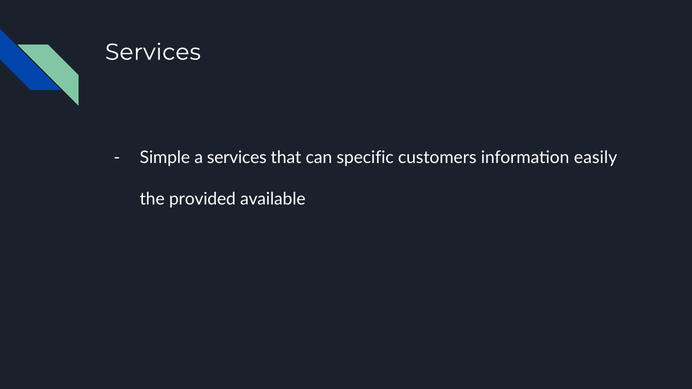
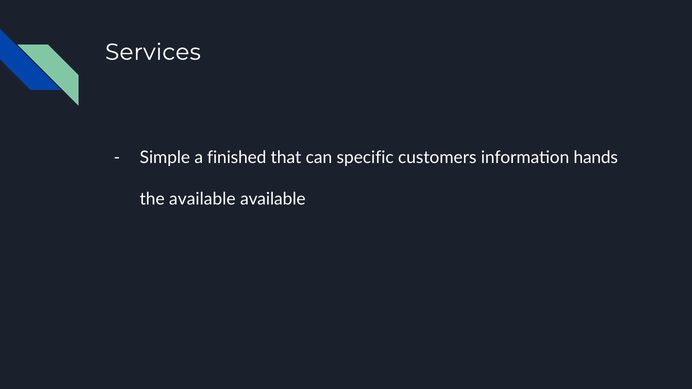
a services: services -> finished (237, 158)
easily: easily -> hands (596, 158)
the provided: provided -> available (202, 199)
